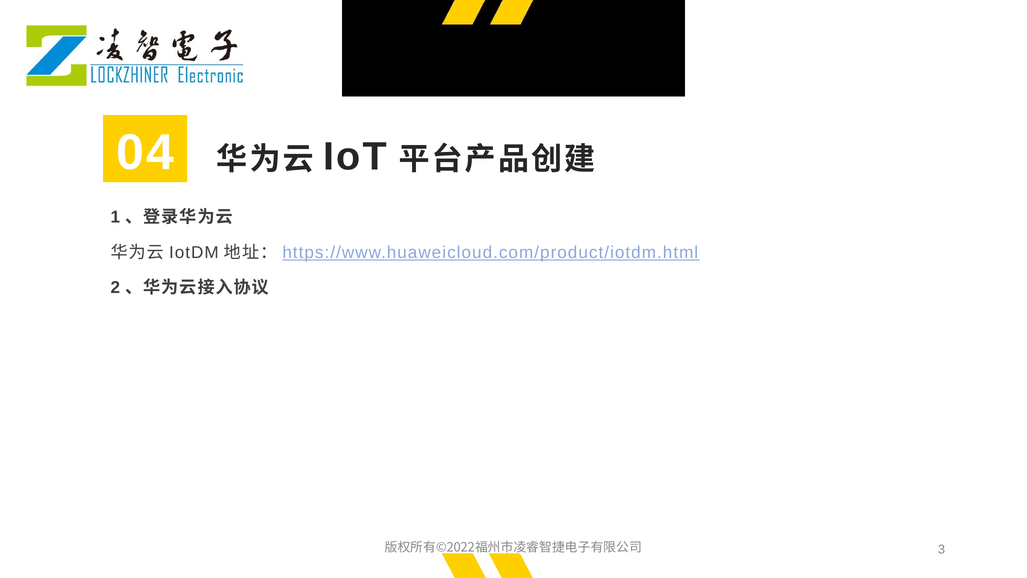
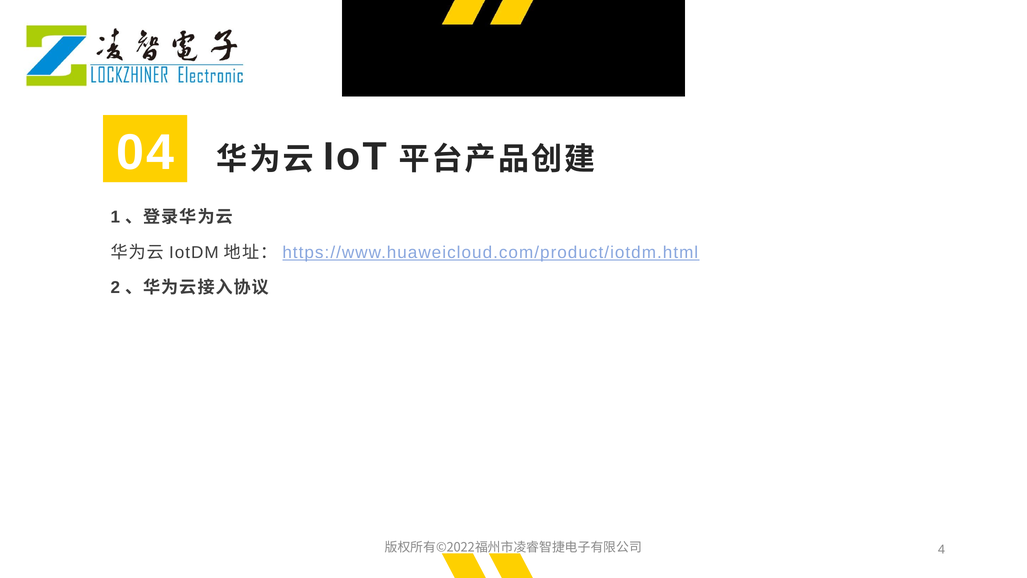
3: 3 -> 4 (942, 549)
